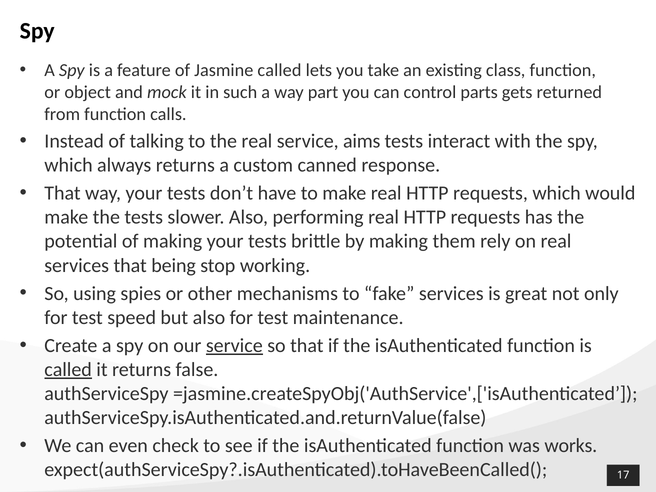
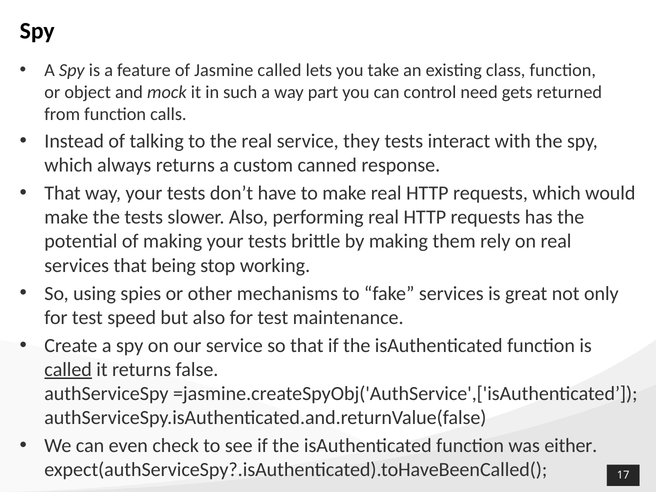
parts: parts -> need (479, 92)
aims: aims -> they (362, 141)
service underline: present -> none (234, 346)
works: works -> either (571, 446)
